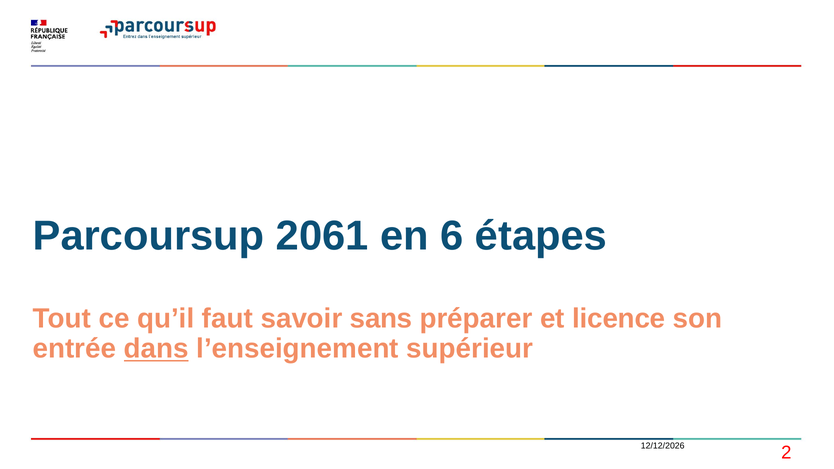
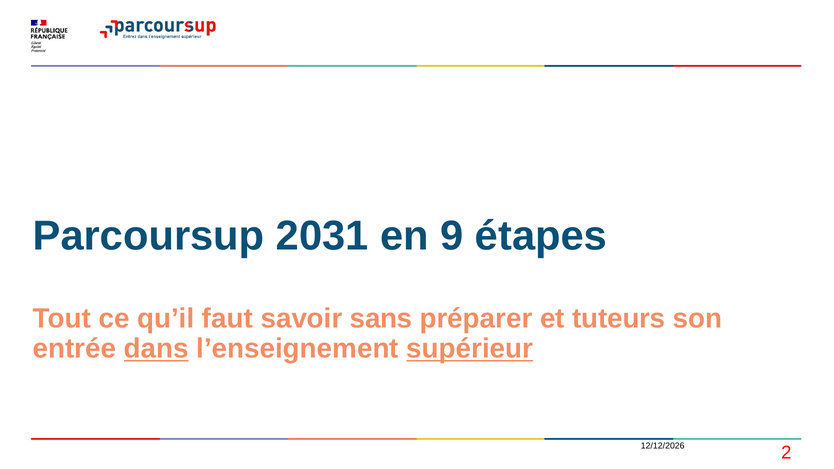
2061: 2061 -> 2031 (322, 236)
6: 6 -> 9 (452, 236)
licence: licence -> tuteurs (619, 319)
supérieur underline: none -> present (470, 349)
